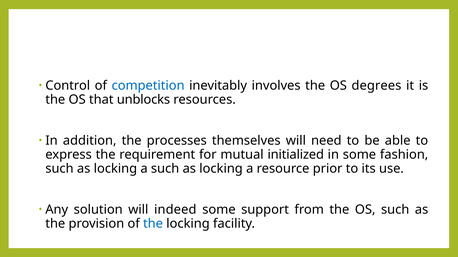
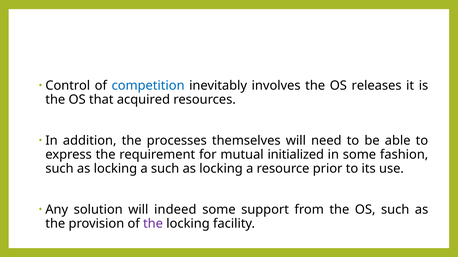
degrees: degrees -> releases (377, 86)
unblocks: unblocks -> acquired (143, 100)
the colour: blue -> purple (153, 224)
